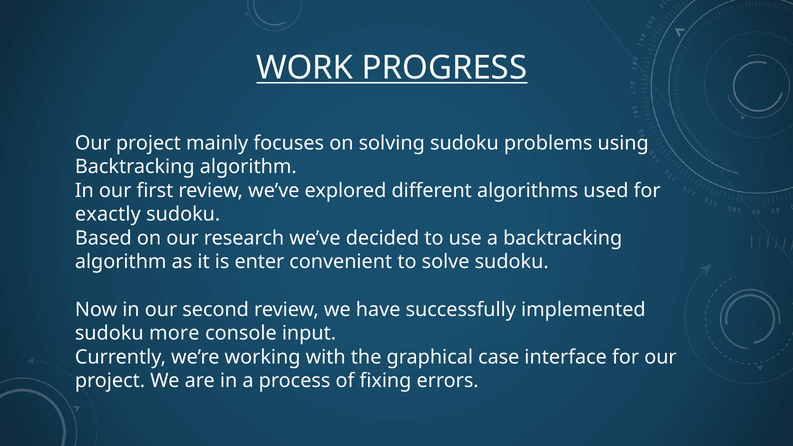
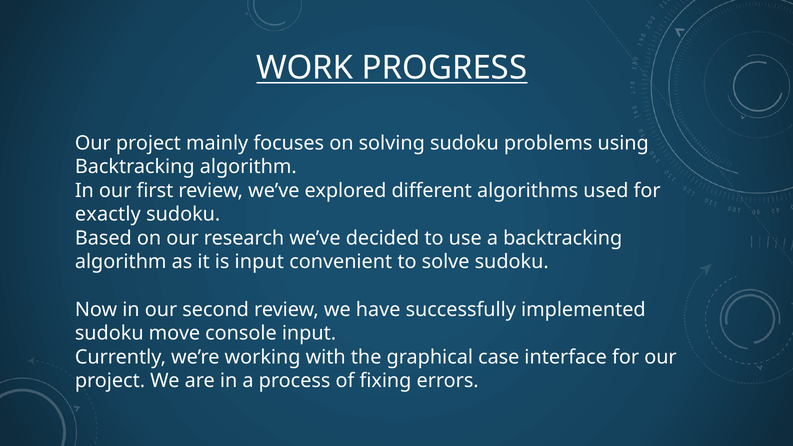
is enter: enter -> input (259, 262)
more: more -> move (174, 333)
